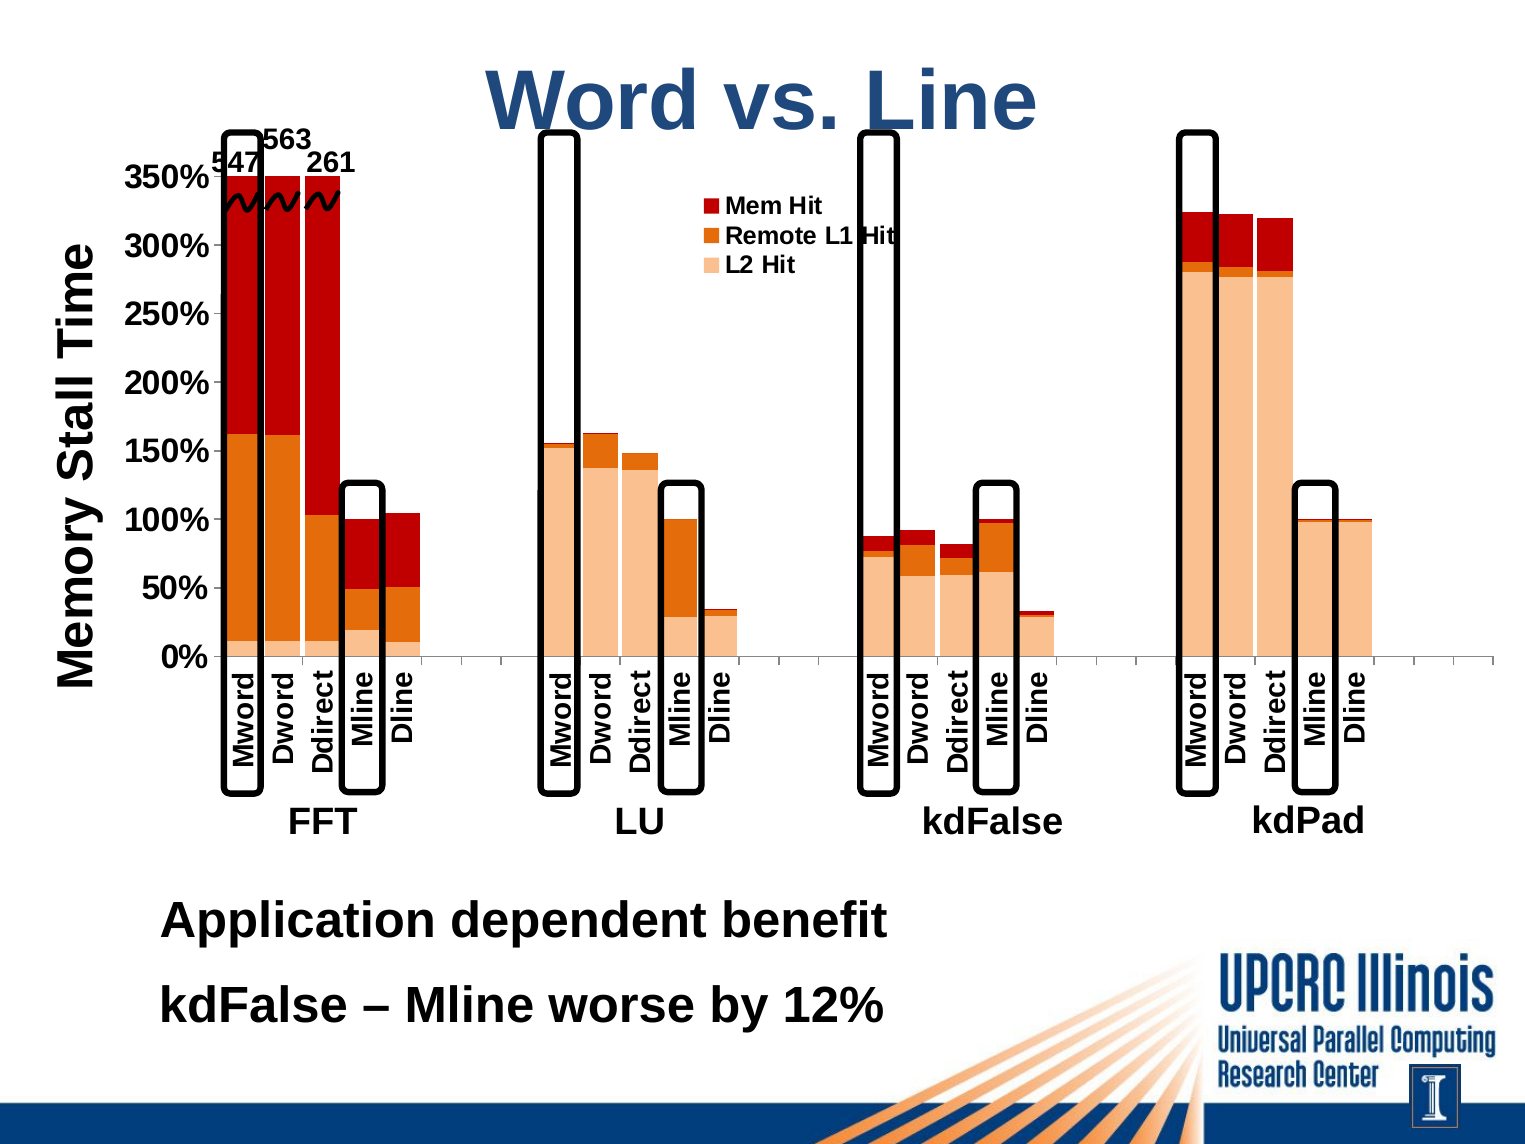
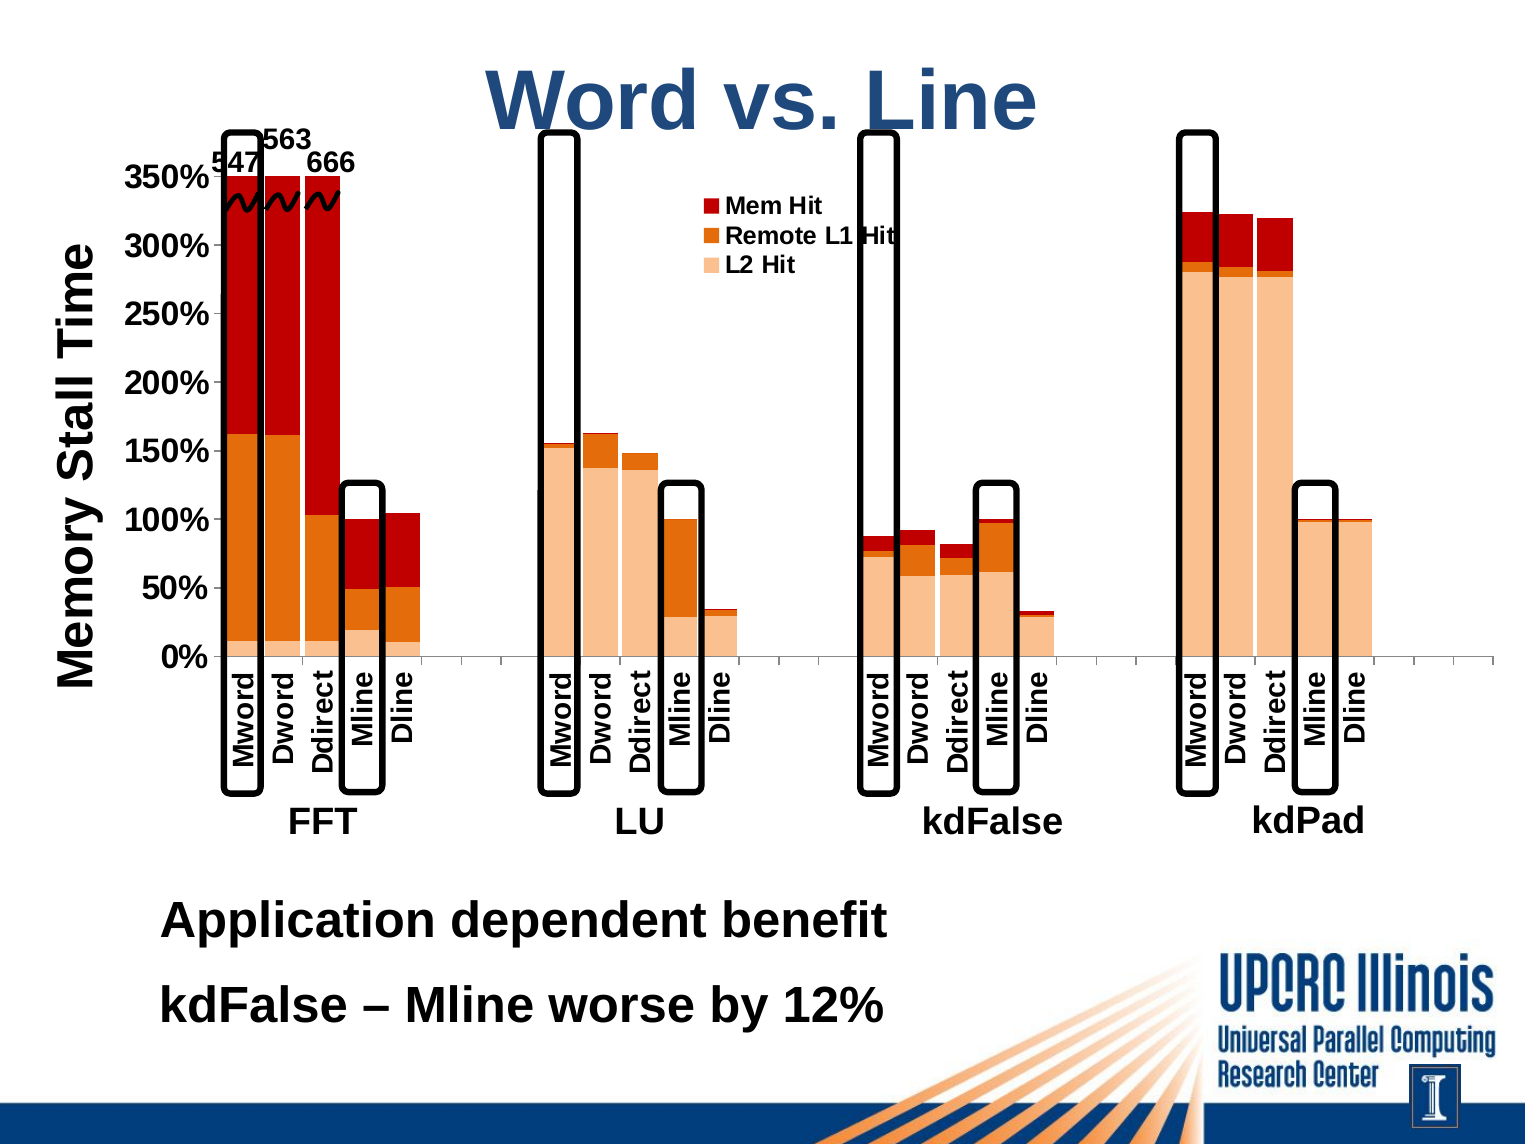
261: 261 -> 666 (331, 163)
